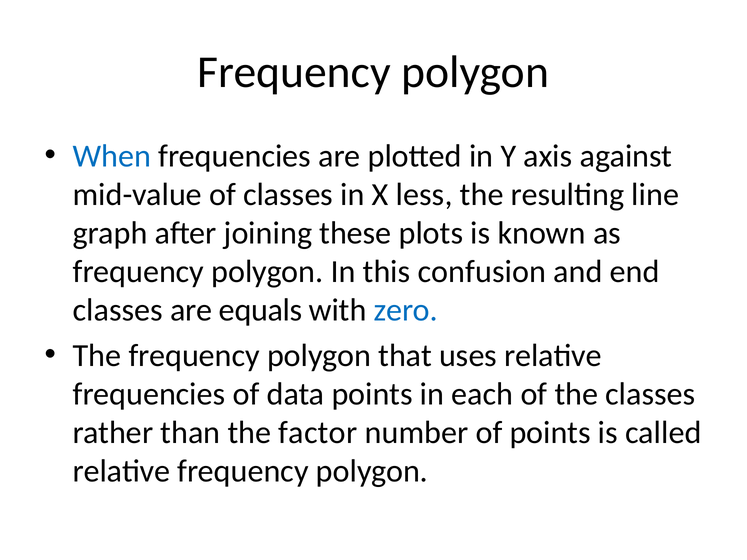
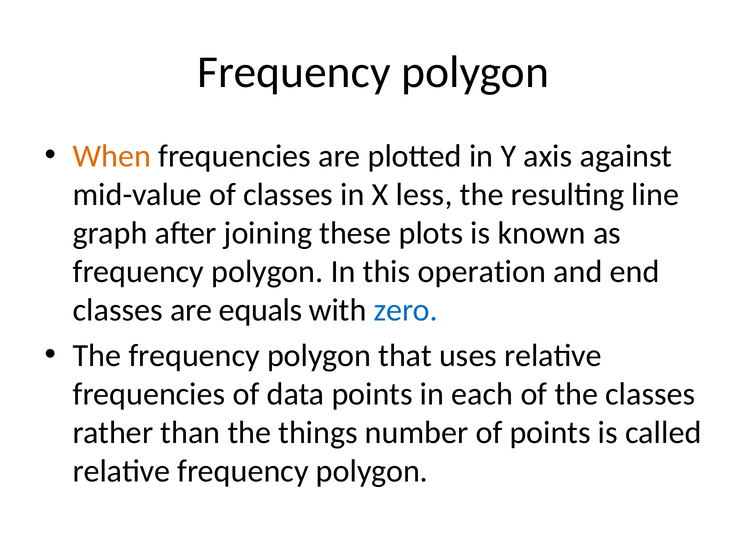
When colour: blue -> orange (112, 156)
confusion: confusion -> operation (482, 272)
factor: factor -> things (318, 433)
